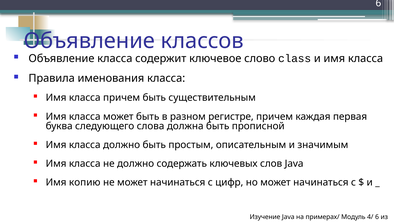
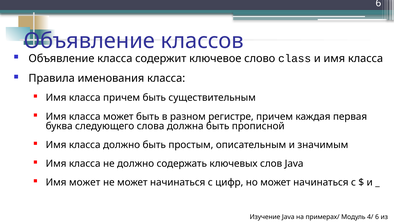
Имя копию: копию -> может (85, 182)
